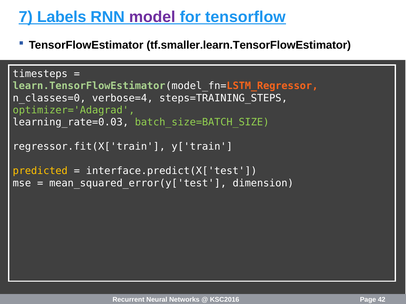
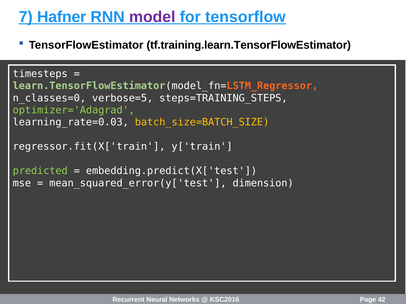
Labels: Labels -> Hafner (62, 17)
tf.smaller.learn.TensorFlowEstimator: tf.smaller.learn.TensorFlowEstimator -> tf.training.learn.TensorFlowEstimator (249, 45)
verbose=4: verbose=4 -> verbose=5 (123, 98)
batch_size=BATCH_SIZE colour: light green -> yellow (202, 123)
predicted colour: yellow -> light green (40, 171)
interface.predict(X['test: interface.predict(X['test -> embedding.predict(X['test (171, 171)
